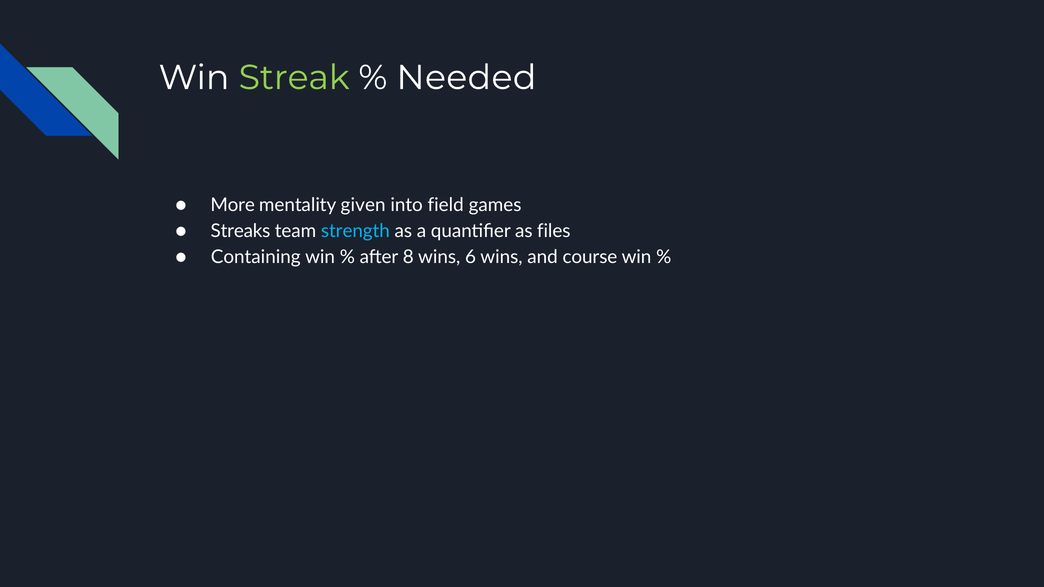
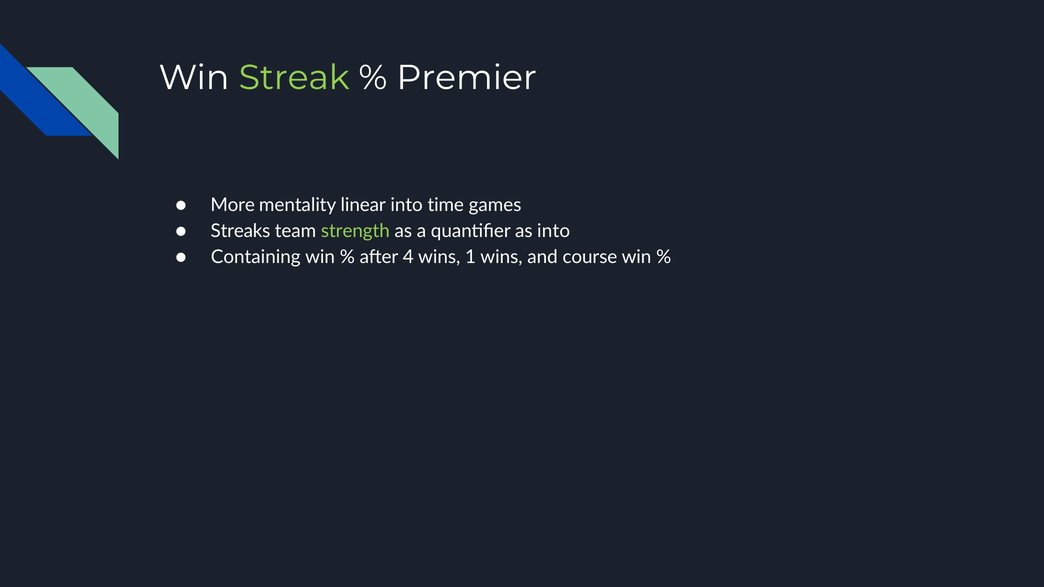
Needed: Needed -> Premier (467, 78)
given: given -> linear (363, 205)
field: field -> time (446, 205)
strength colour: light blue -> light green (355, 231)
as files: files -> into (554, 231)
8: 8 -> 4 (408, 257)
6: 6 -> 1 (471, 257)
